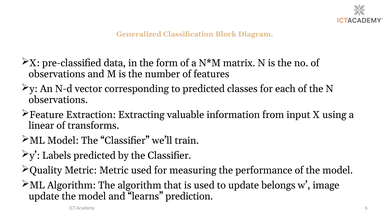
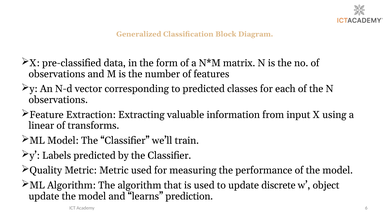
belongs: belongs -> discrete (278, 185)
image: image -> object (326, 185)
